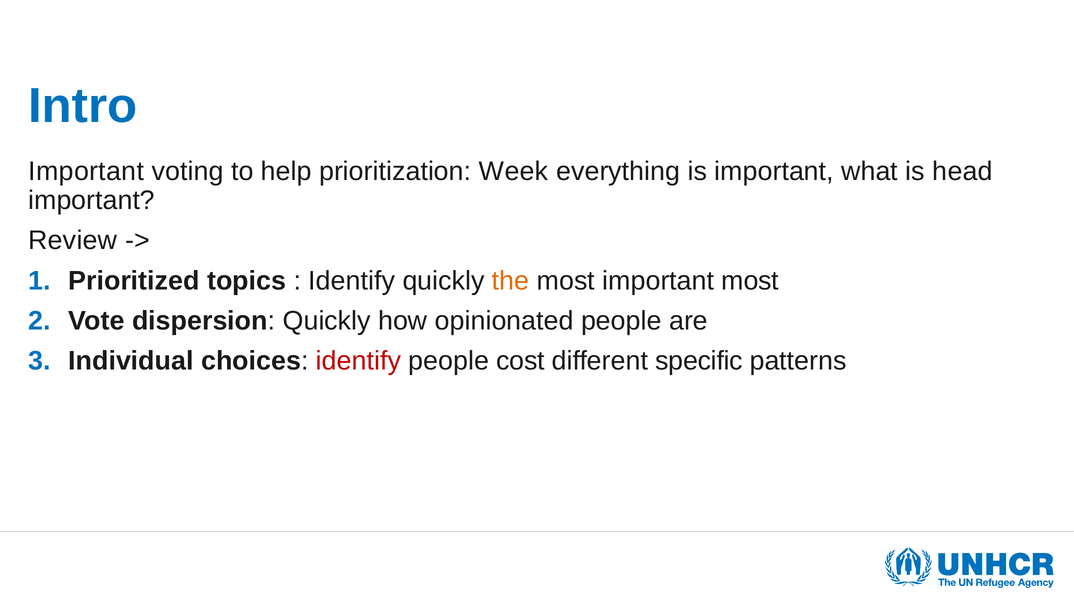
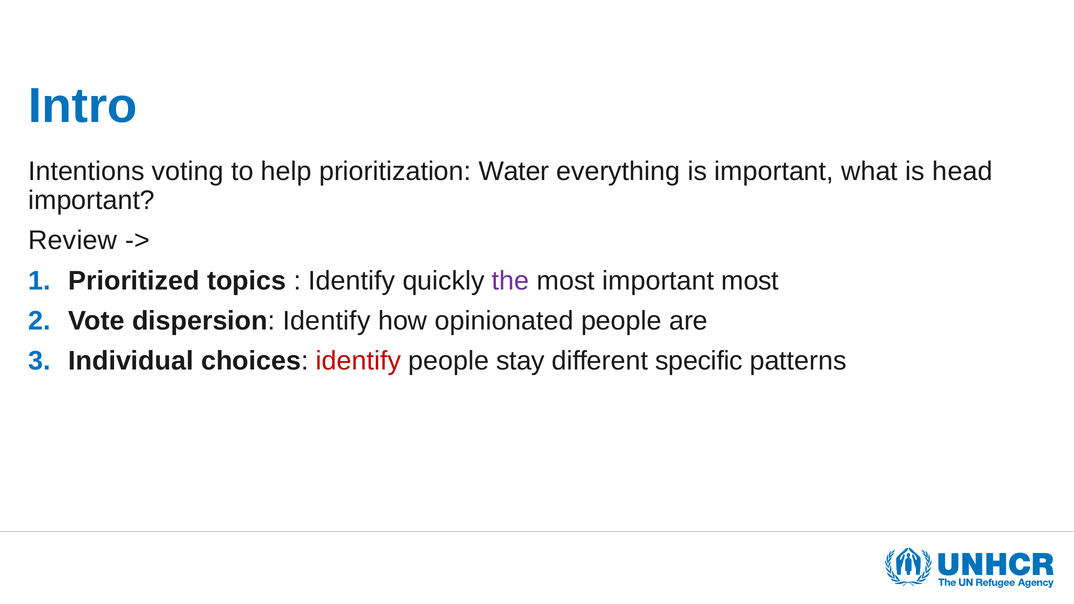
Important: Important -> Intentions (86, 171)
Week: Week -> Water (514, 171)
the colour: orange -> purple (511, 281)
dispersion Quickly: Quickly -> Identify (327, 321)
cost: cost -> stay (520, 361)
